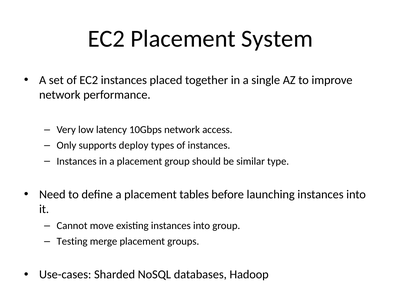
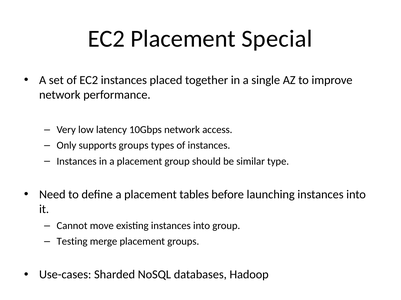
System: System -> Special (277, 39)
supports deploy: deploy -> groups (134, 146)
